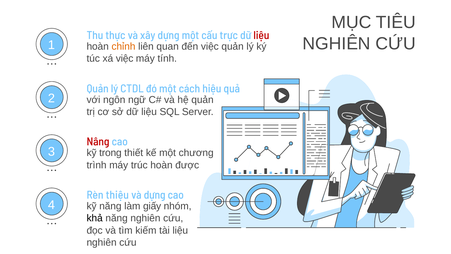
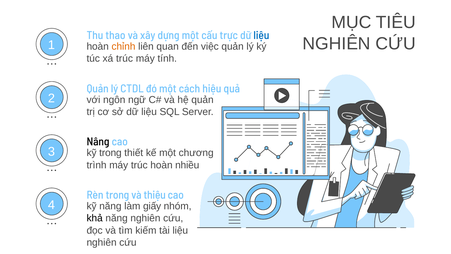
thực: thực -> thao (115, 35)
liệu colour: red -> blue (261, 35)
xá việc: việc -> trúc (125, 58)
Nâng colour: red -> black (98, 142)
được: được -> nhiều (187, 165)
Rèn thiệu: thiệu -> trong (117, 195)
và dựng: dựng -> thiệu (155, 195)
